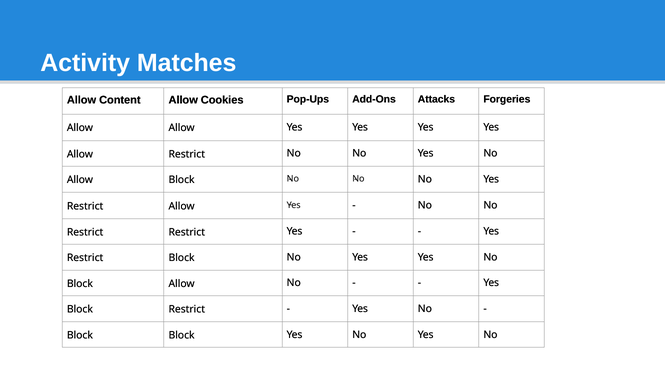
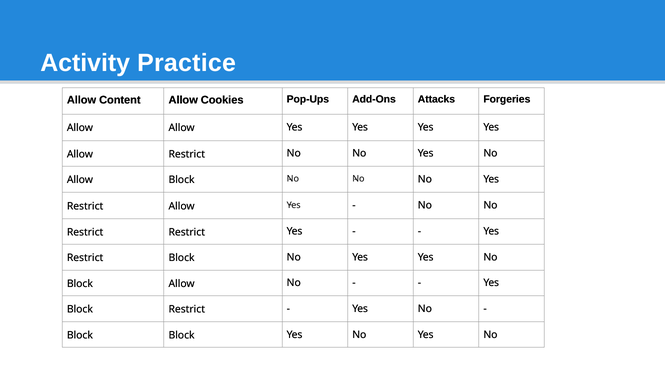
Matches: Matches -> Practice (187, 63)
